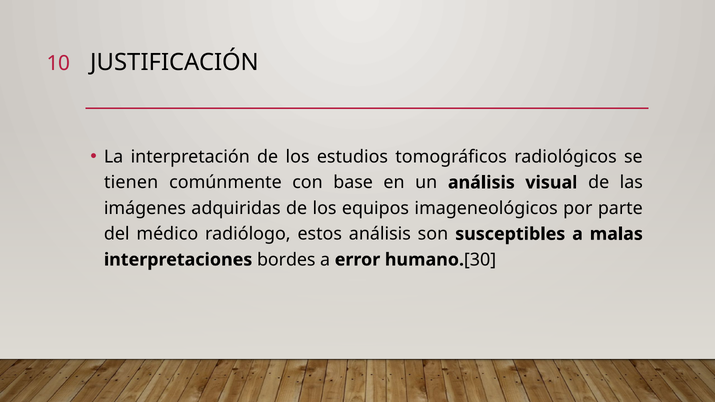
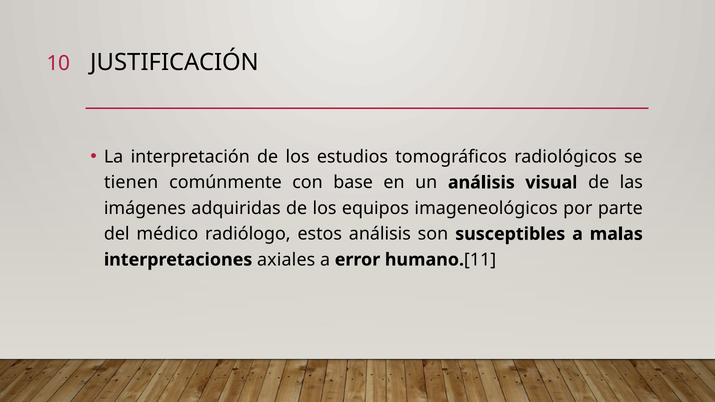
bordes: bordes -> axiales (286, 260)
30: 30 -> 11 (480, 260)
